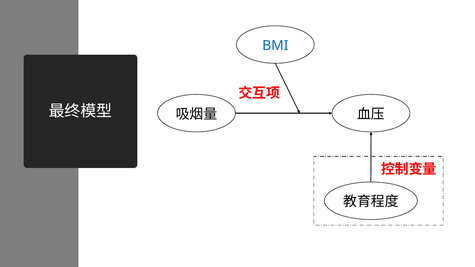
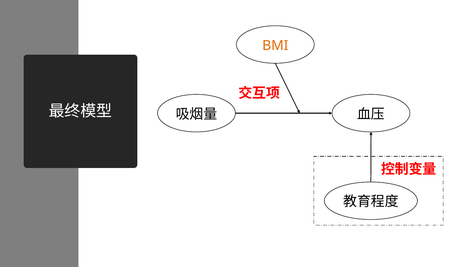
BMI colour: blue -> orange (275, 45)
